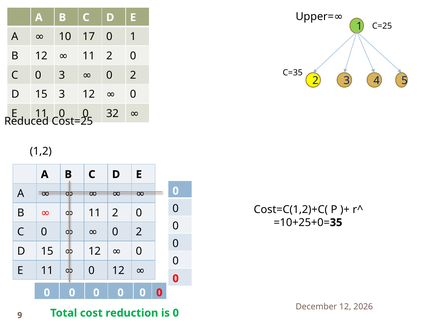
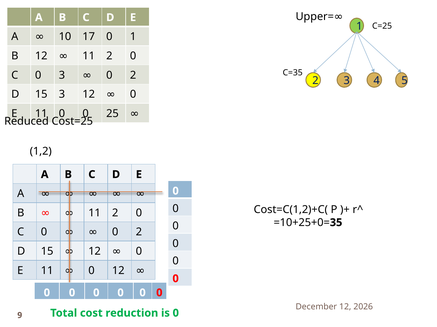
32: 32 -> 25 (112, 114)
